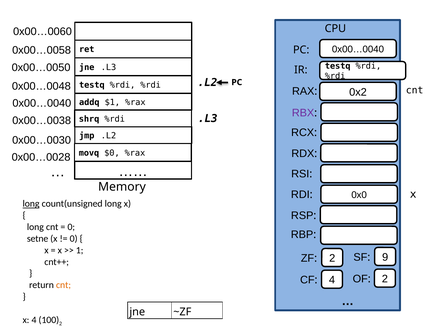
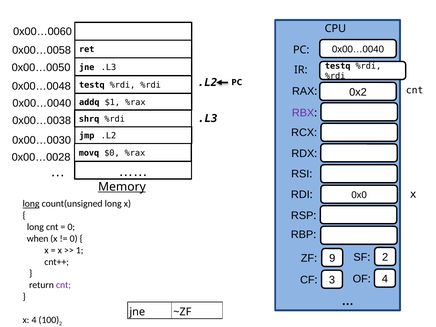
Memory underline: none -> present (122, 187)
setne: setne -> when (38, 239)
2: 2 -> 9 (332, 258)
9: 9 -> 2 (385, 257)
4: 4 -> 3 (332, 280)
2: 2 -> 4 (385, 279)
cnt colour: orange -> purple (63, 285)
